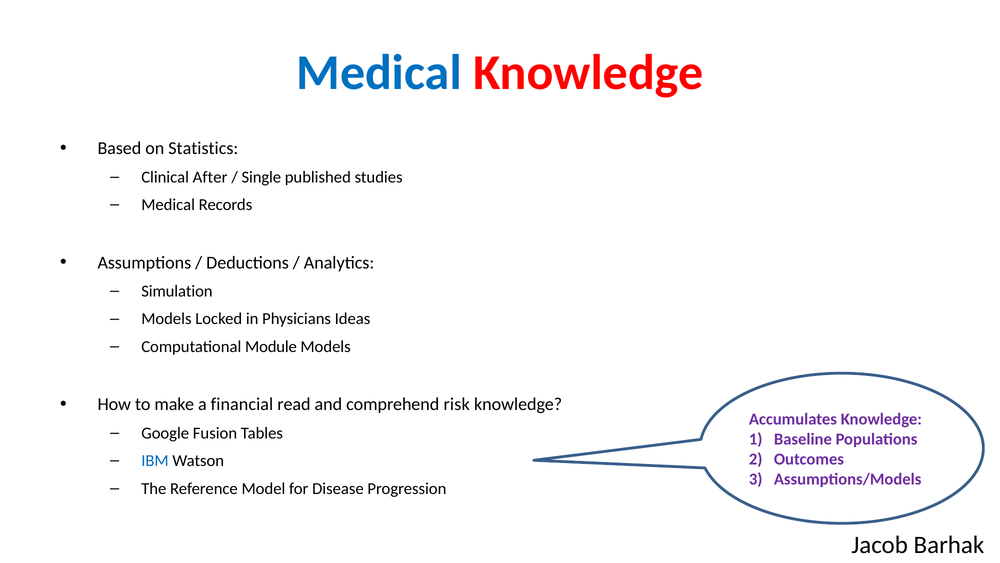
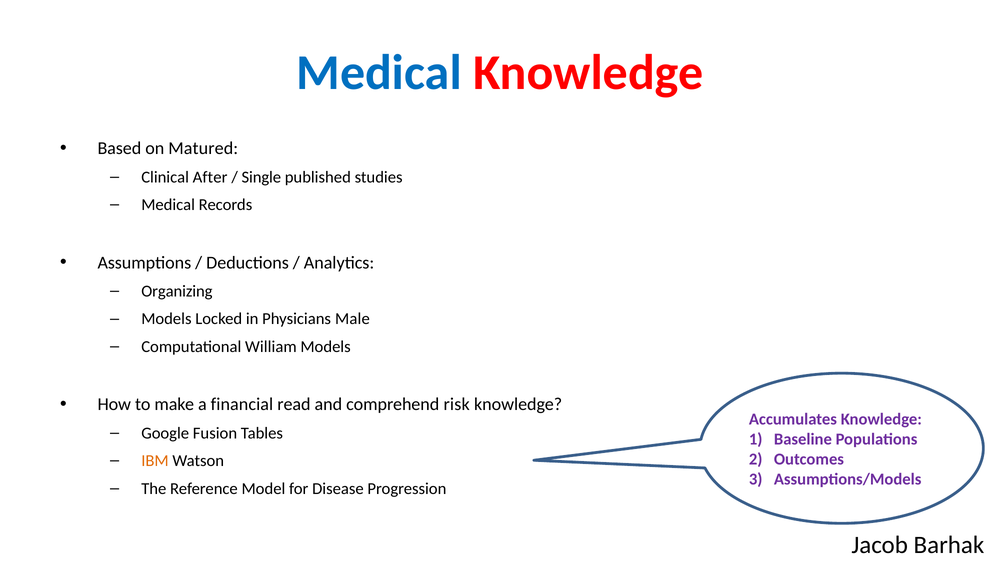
Statistics: Statistics -> Matured (203, 148)
Simulation: Simulation -> Organizing (177, 291)
Ideas: Ideas -> Male (352, 319)
Module: Module -> William (271, 346)
IBM colour: blue -> orange (155, 460)
